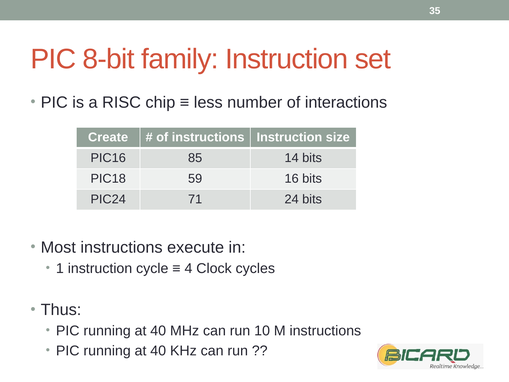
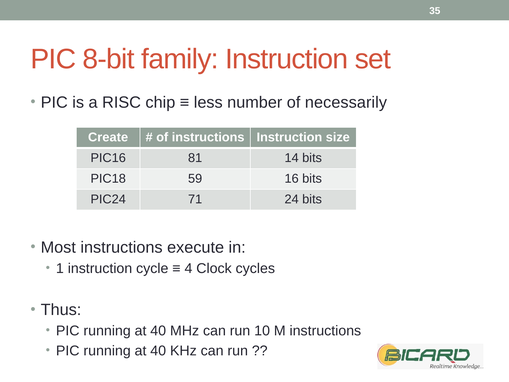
interactions: interactions -> necessarily (346, 103)
85: 85 -> 81 (195, 158)
